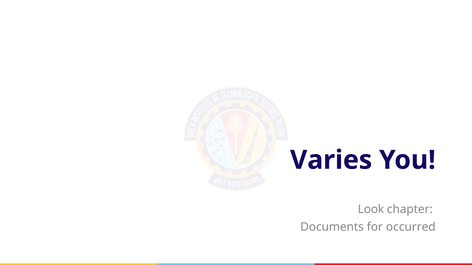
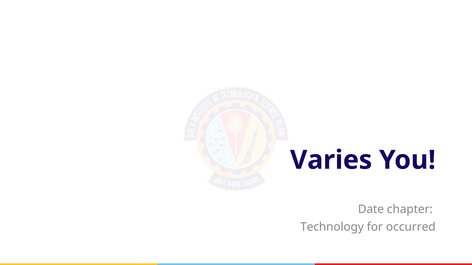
Look: Look -> Date (371, 210)
Documents: Documents -> Technology (332, 227)
